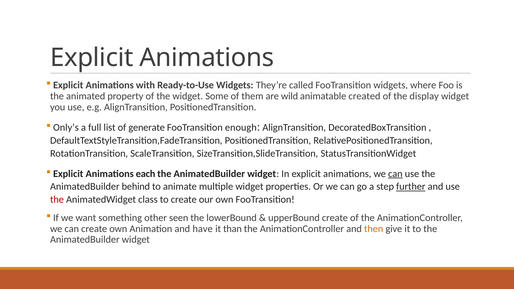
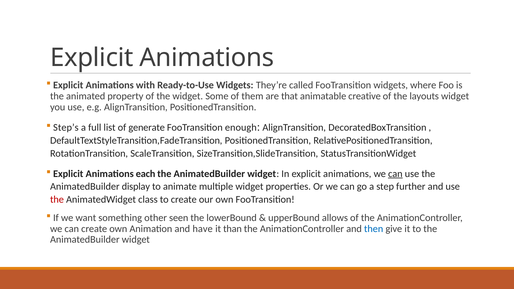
wild: wild -> that (290, 96)
created: created -> creative (365, 96)
display: display -> layouts (424, 96)
Only’s: Only’s -> Step’s (66, 128)
behind: behind -> display (136, 187)
further underline: present -> none (411, 187)
upperBound create: create -> allows (335, 218)
then colour: orange -> blue (374, 229)
